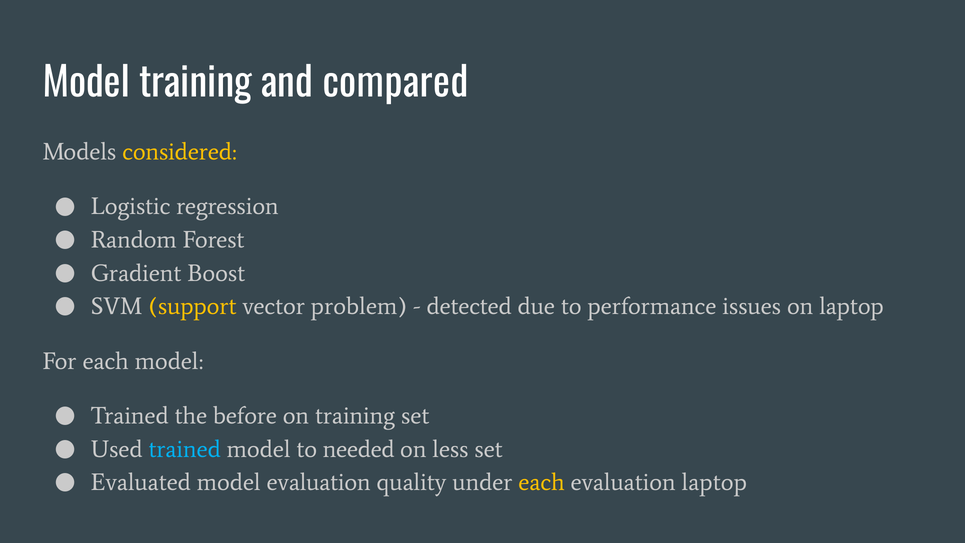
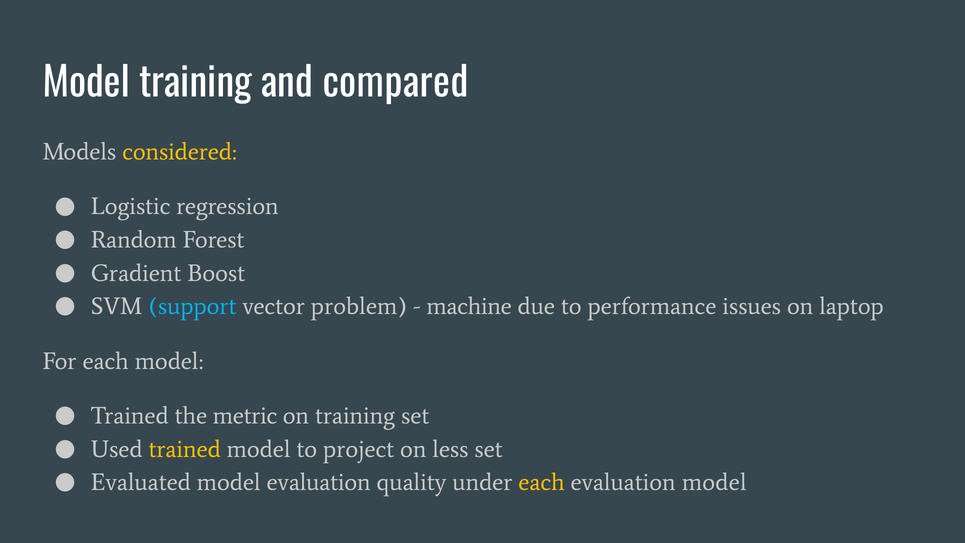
support colour: yellow -> light blue (192, 306)
detected: detected -> machine (469, 306)
before: before -> metric (245, 416)
trained colour: light blue -> yellow (185, 449)
needed: needed -> project (359, 449)
evaluation laptop: laptop -> model (714, 482)
